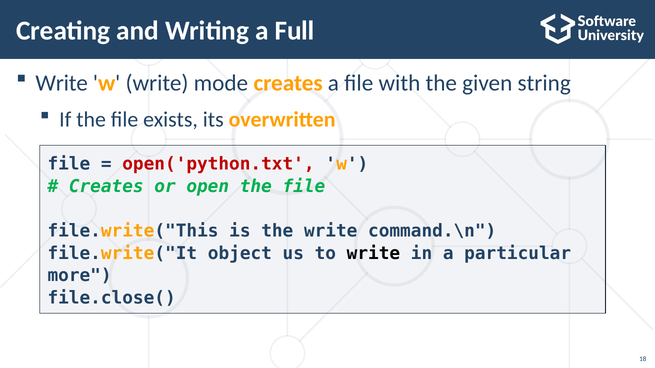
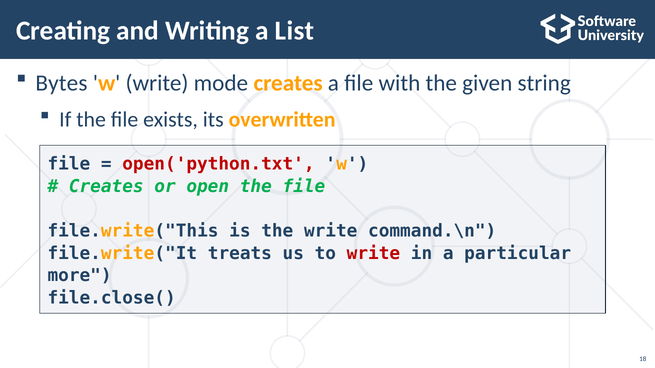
Full: Full -> List (294, 31)
Write: Write -> Bytes (61, 83)
object: object -> treats (240, 254)
write colour: black -> red (373, 254)
